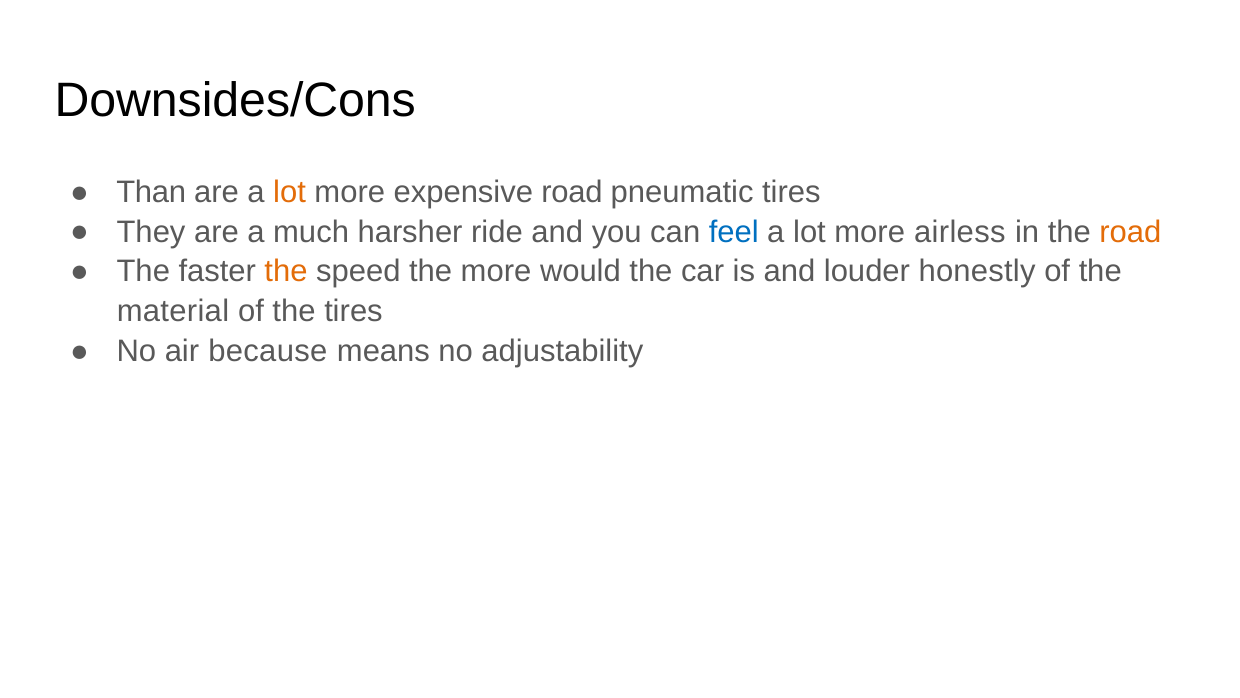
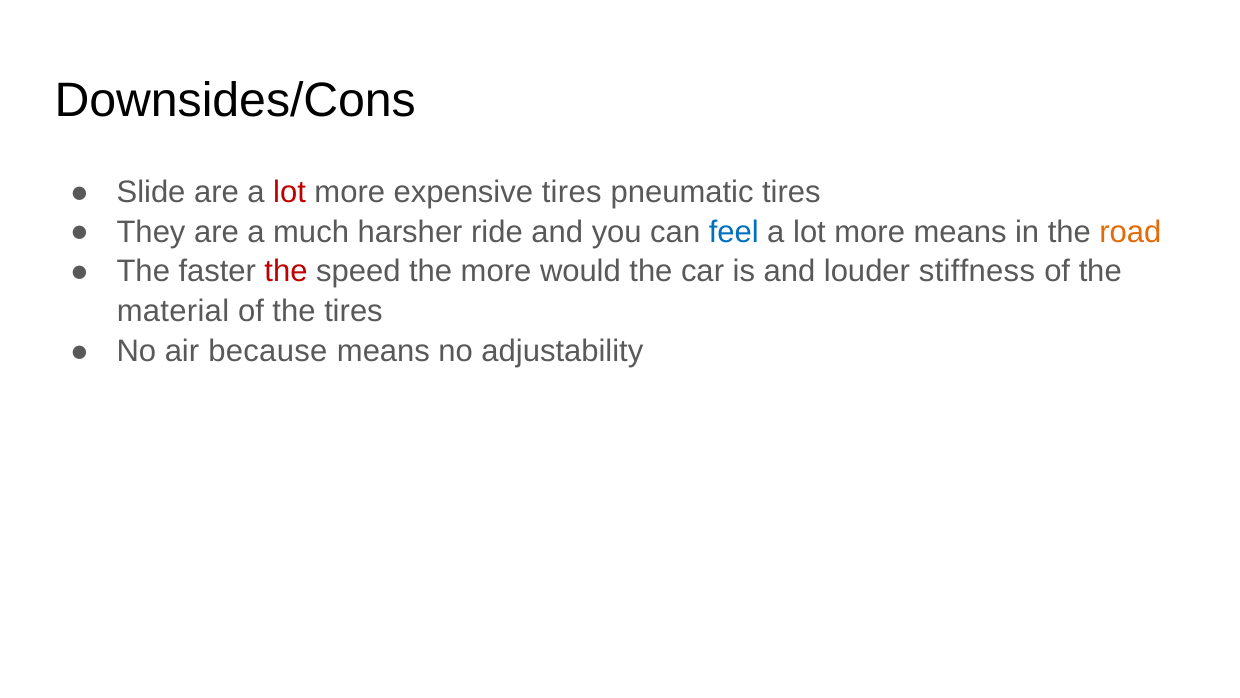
Than: Than -> Slide (151, 192)
lot colour: orange -> red (290, 192)
expensive road: road -> tires (572, 192)
more airless: airless -> means (960, 232)
the colour: orange -> red (286, 272)
honestly: honestly -> stiffness (977, 272)
